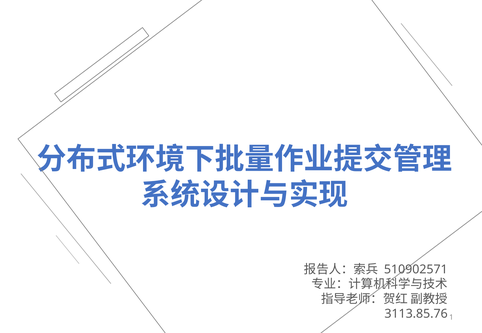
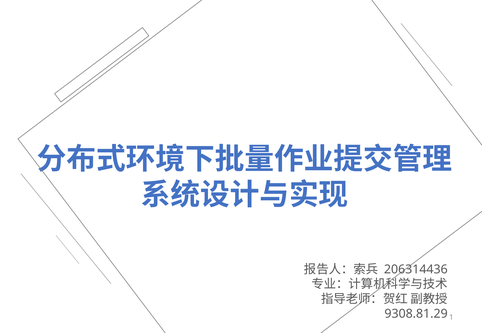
510902571: 510902571 -> 206314436 (416, 270)
3113.85.76: 3113.85.76 -> 9308.81.29 (416, 315)
